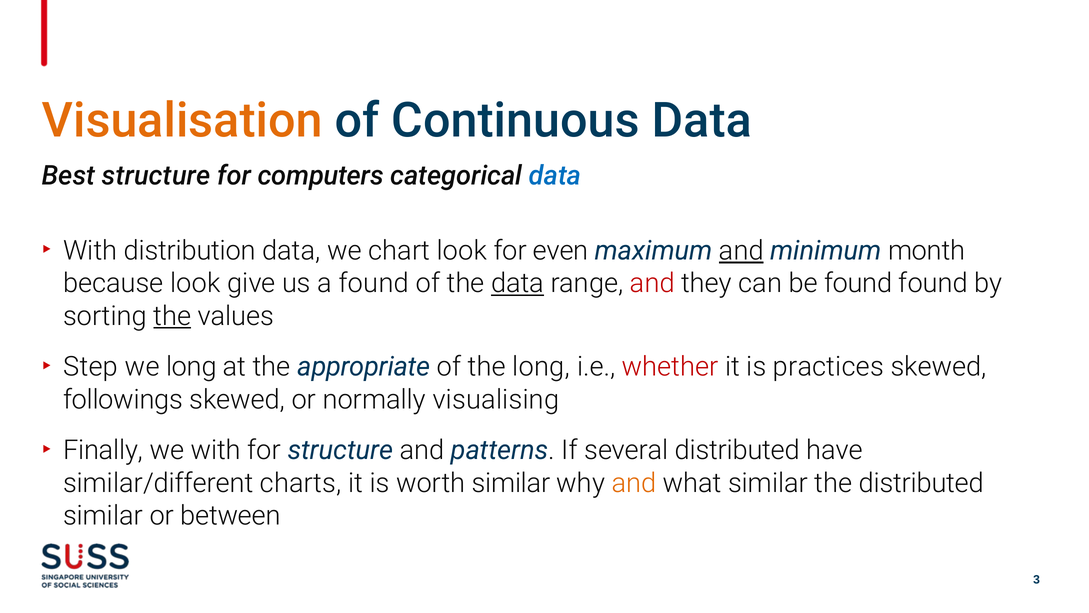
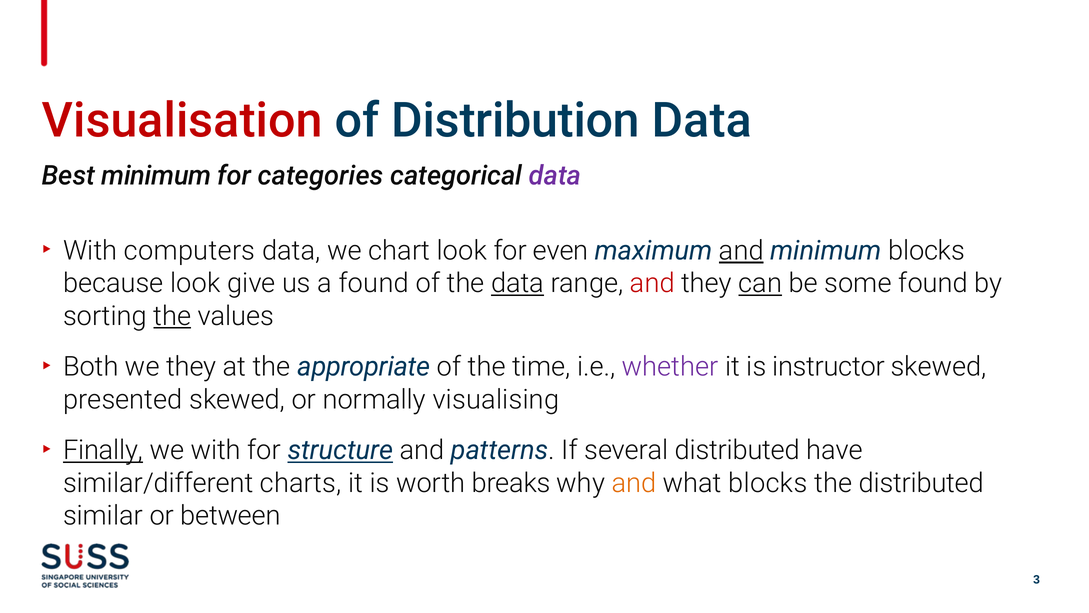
Visualisation colour: orange -> red (182, 121)
Continuous: Continuous -> Distribution (516, 121)
Best structure: structure -> minimum (156, 176)
computers: computers -> categories (321, 176)
data colour: blue -> purple (555, 176)
distribution: distribution -> computers (190, 251)
minimum month: month -> blocks (927, 251)
can underline: none -> present (760, 283)
be found: found -> some (858, 283)
Step: Step -> Both (91, 367)
we long: long -> they (191, 367)
the long: long -> time (541, 367)
whether colour: red -> purple (670, 367)
practices: practices -> instructor (829, 367)
followings: followings -> presented (123, 399)
Finally underline: none -> present (103, 450)
structure underline: none -> present (340, 450)
worth similar: similar -> breaks (511, 483)
what similar: similar -> blocks (768, 483)
